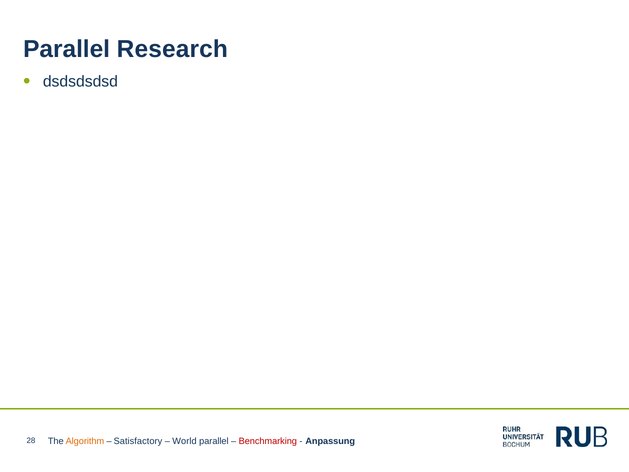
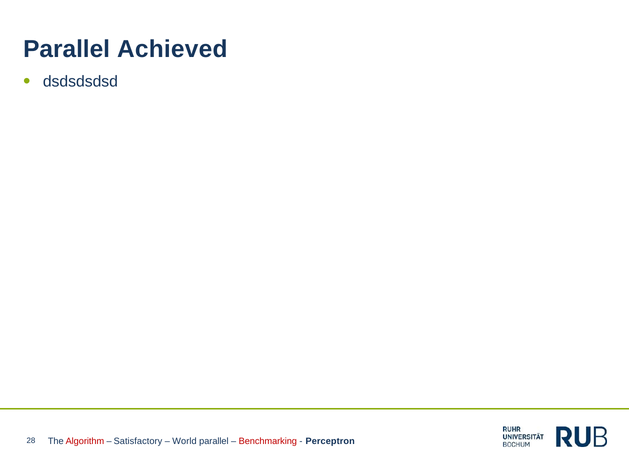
Research: Research -> Achieved (172, 49)
Algorithm colour: orange -> red (85, 441)
Anpassung: Anpassung -> Perceptron (330, 441)
